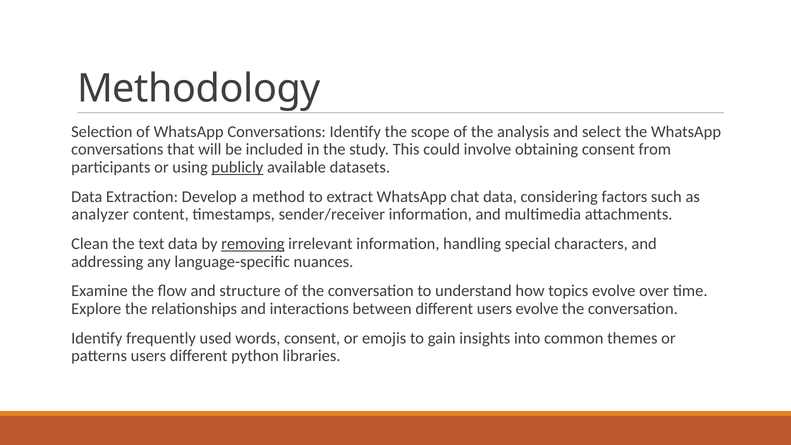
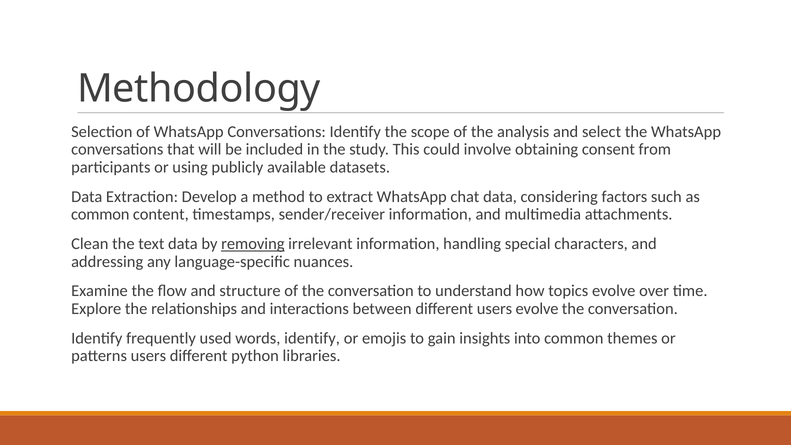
publicly underline: present -> none (237, 167)
analyzer: analyzer -> common (100, 214)
words consent: consent -> identify (312, 338)
